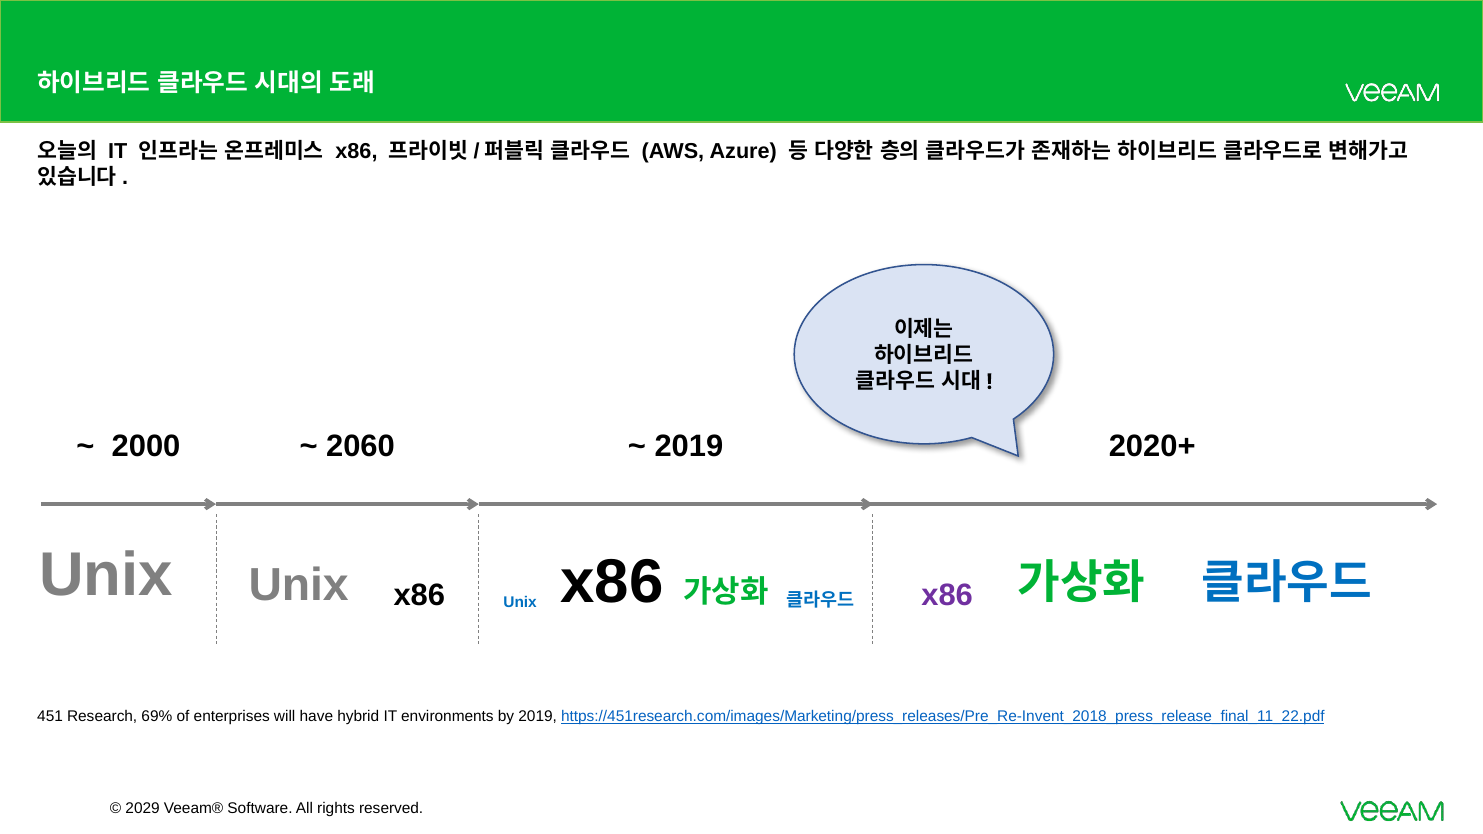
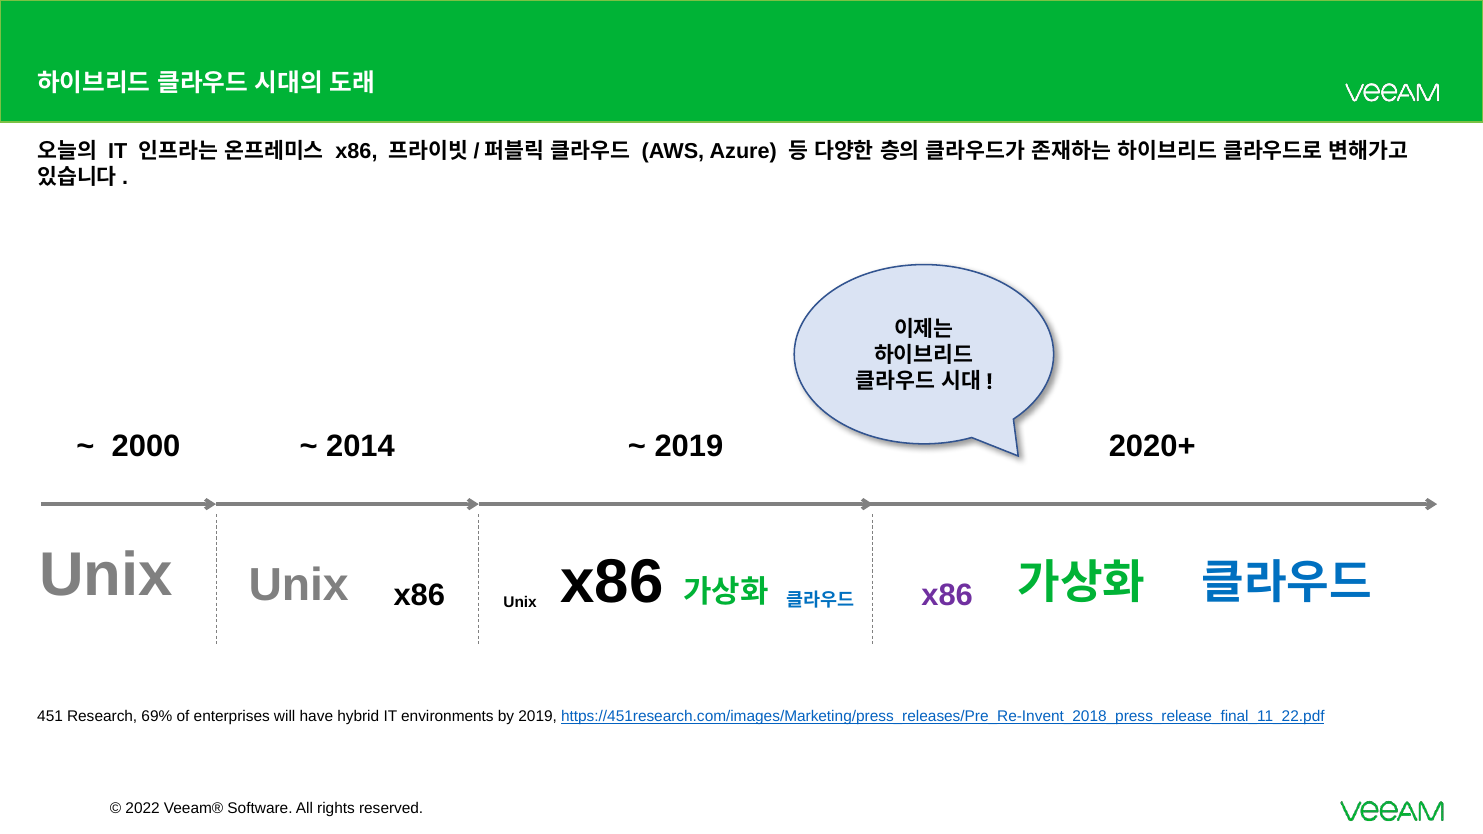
2060: 2060 -> 2014 (360, 446)
Unix colour: blue -> black (520, 602)
2029: 2029 -> 2022 (143, 809)
